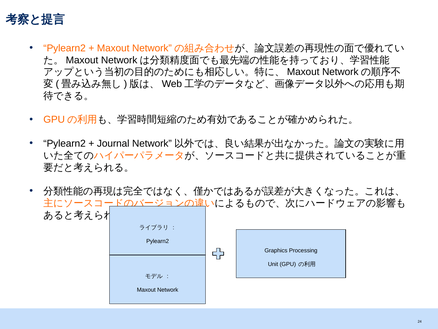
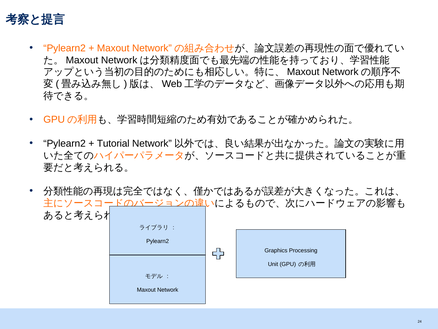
Journal: Journal -> Tutorial (113, 143)
